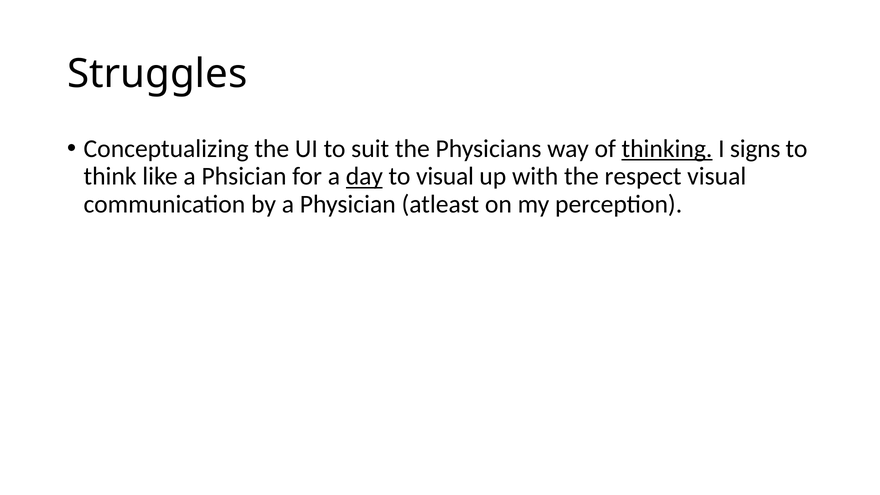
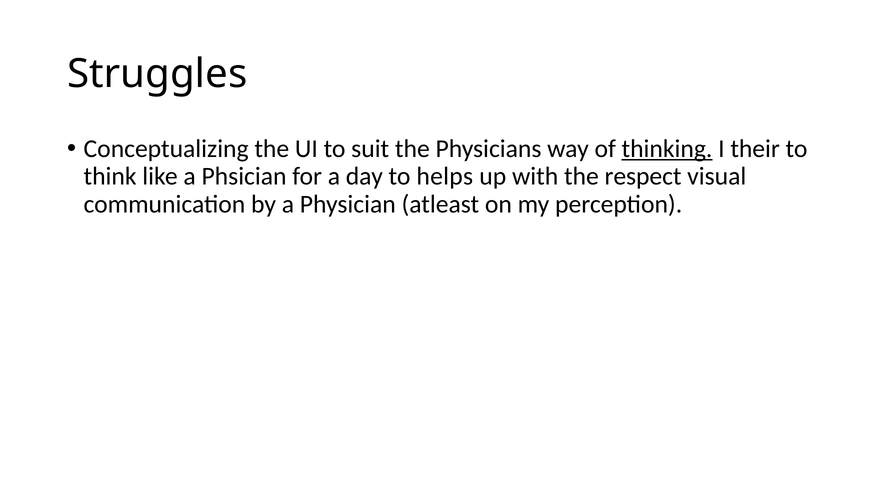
signs: signs -> their (755, 149)
day underline: present -> none (364, 177)
to visual: visual -> helps (445, 177)
